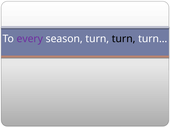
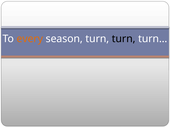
every colour: purple -> orange (30, 39)
